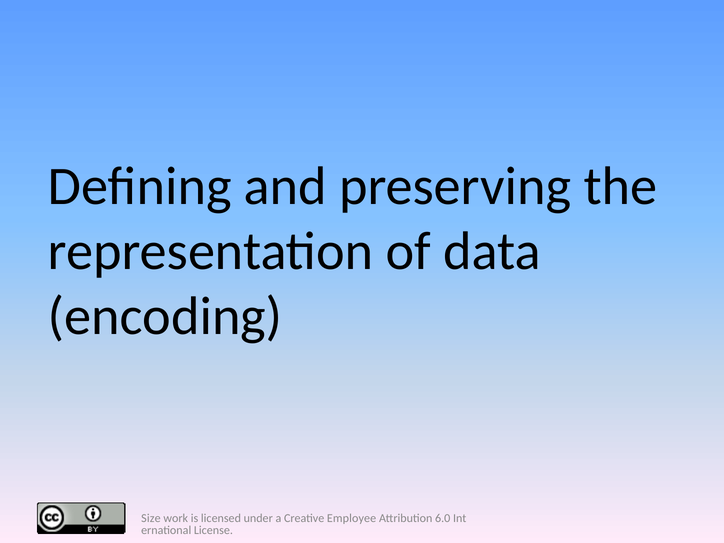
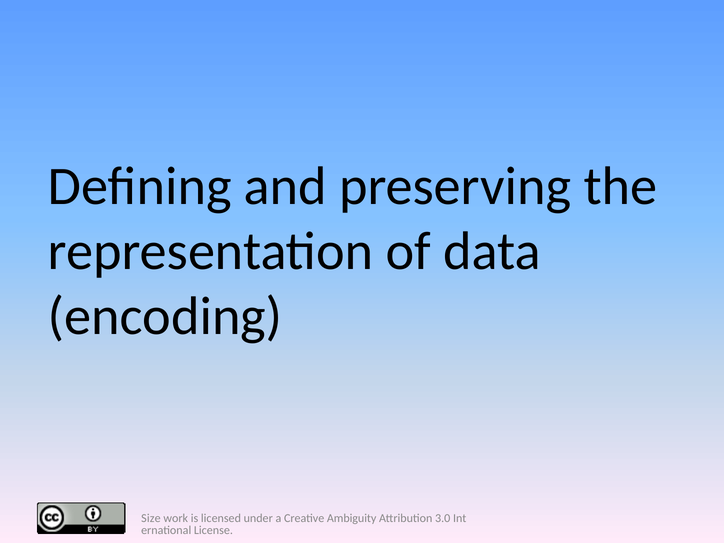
Employee: Employee -> Ambiguity (352, 518)
6.0: 6.0 -> 3.0 (443, 518)
